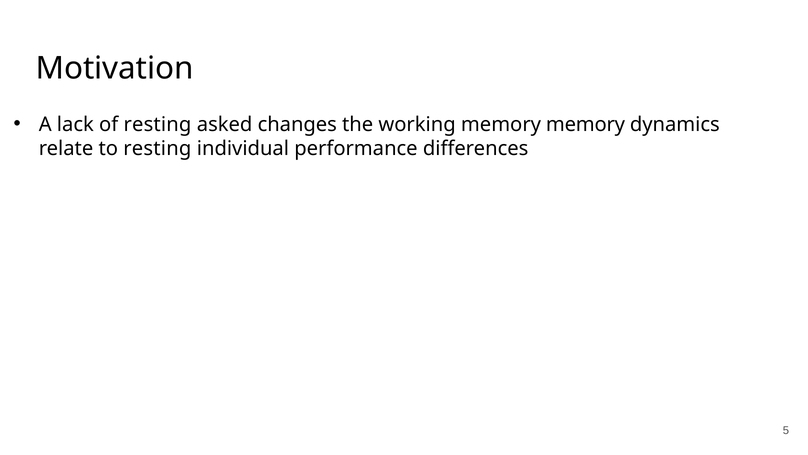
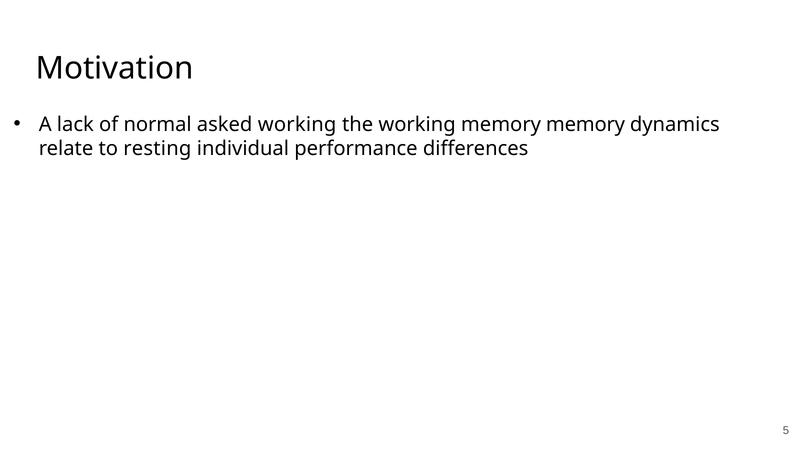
of resting: resting -> normal (158, 124)
asked changes: changes -> working (297, 124)
